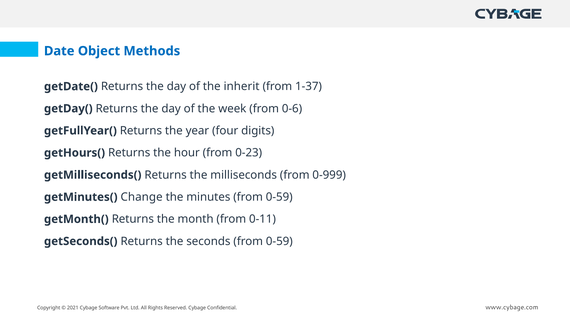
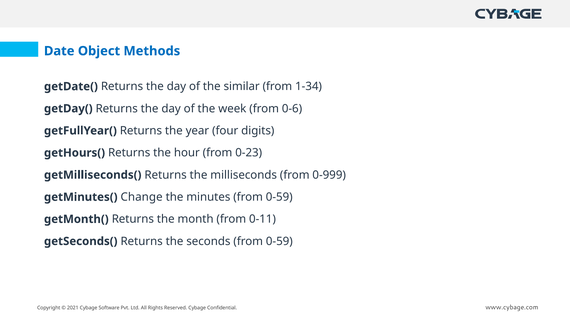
inherit: inherit -> similar (242, 86)
1-37: 1-37 -> 1-34 (309, 86)
